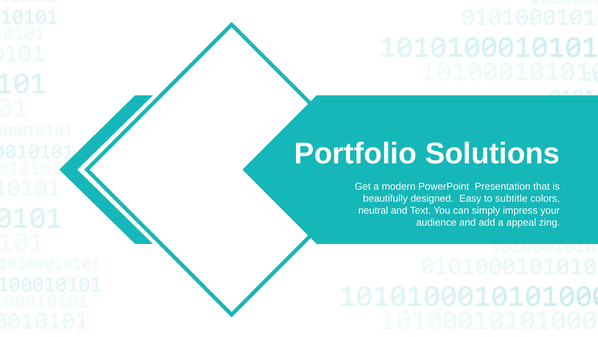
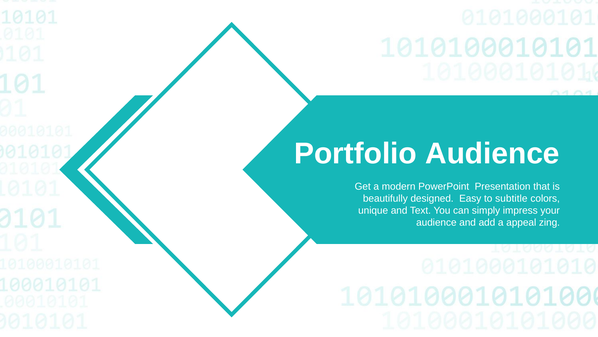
Portfolio Solutions: Solutions -> Audience (492, 154)
neutral: neutral -> unique (373, 210)
